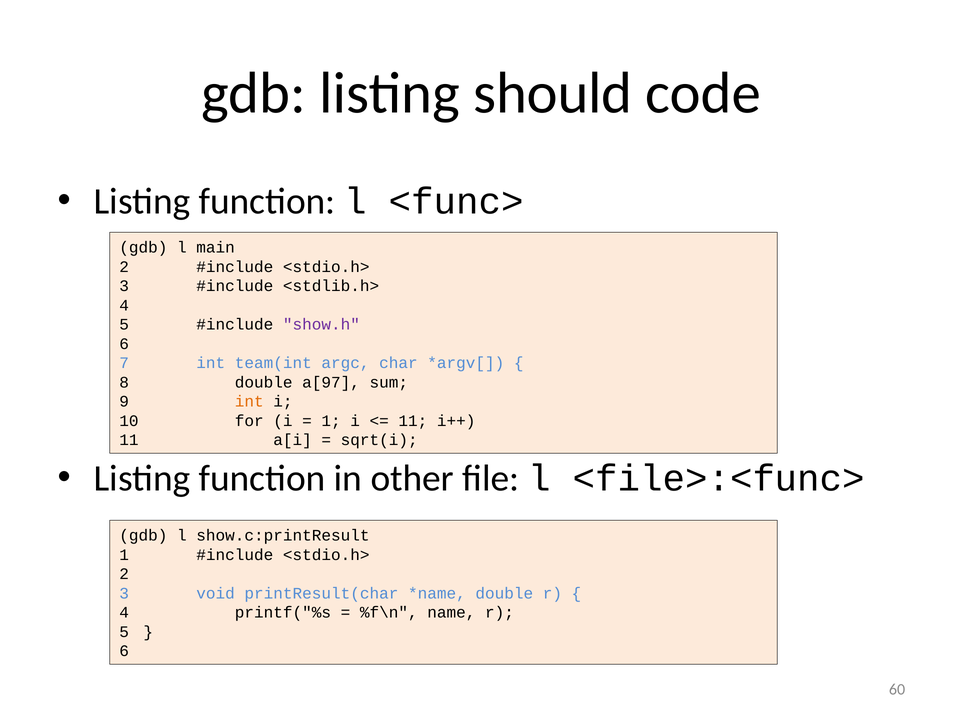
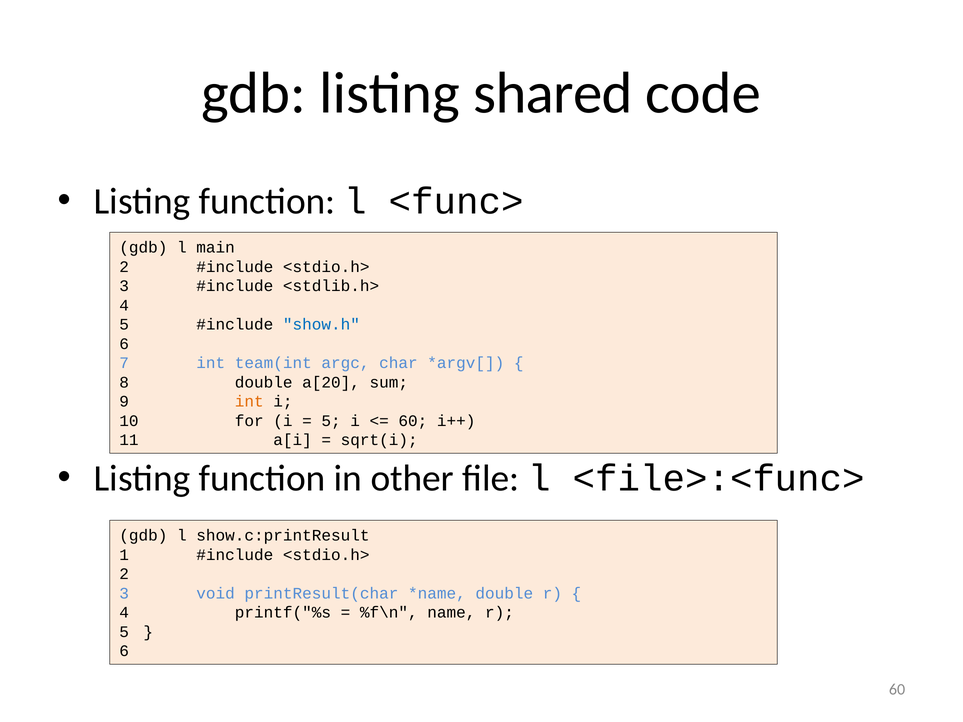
should: should -> shared (553, 93)
show.h colour: purple -> blue (321, 325)
a[97: a[97 -> a[20 (331, 382)
1: 1 -> 5 (331, 421)
11: 11 -> 60 (413, 421)
